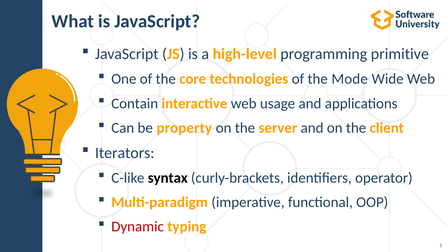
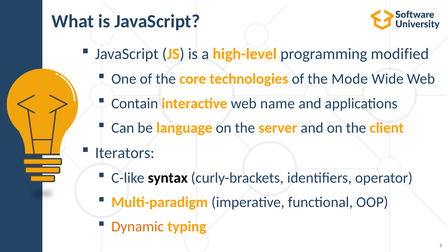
primitive: primitive -> modified (400, 54)
usage: usage -> name (277, 103)
property: property -> language (184, 128)
Dynamic colour: red -> orange (138, 227)
